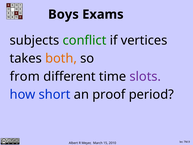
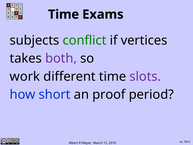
Boys: Boys -> Time (64, 14)
both colour: orange -> purple (61, 58)
from: from -> work (25, 76)
